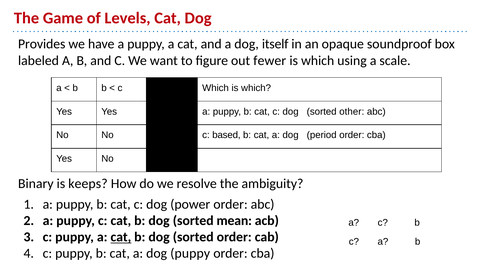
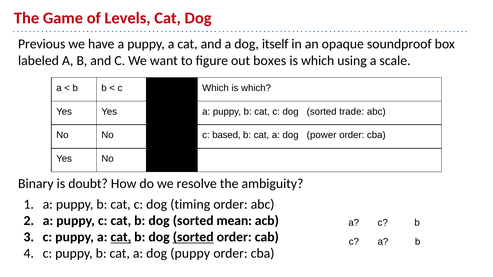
Provides: Provides -> Previous (42, 44)
fewer: fewer -> boxes (270, 61)
other: other -> trade (352, 112)
period: period -> power (322, 135)
keeps: keeps -> doubt (88, 184)
power: power -> timing (190, 204)
sorted underline: none -> present (193, 237)
